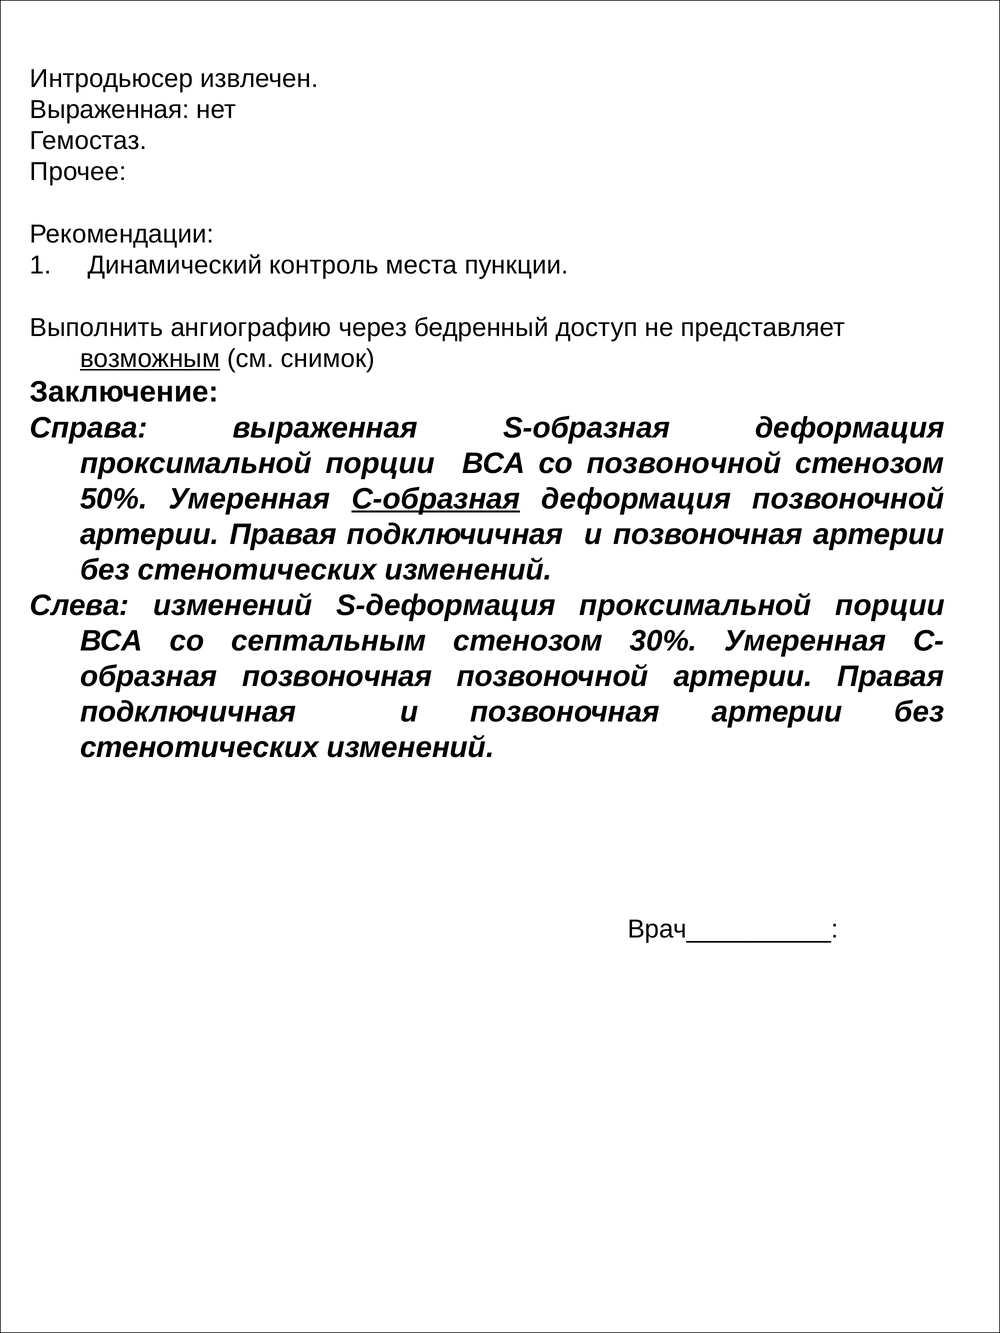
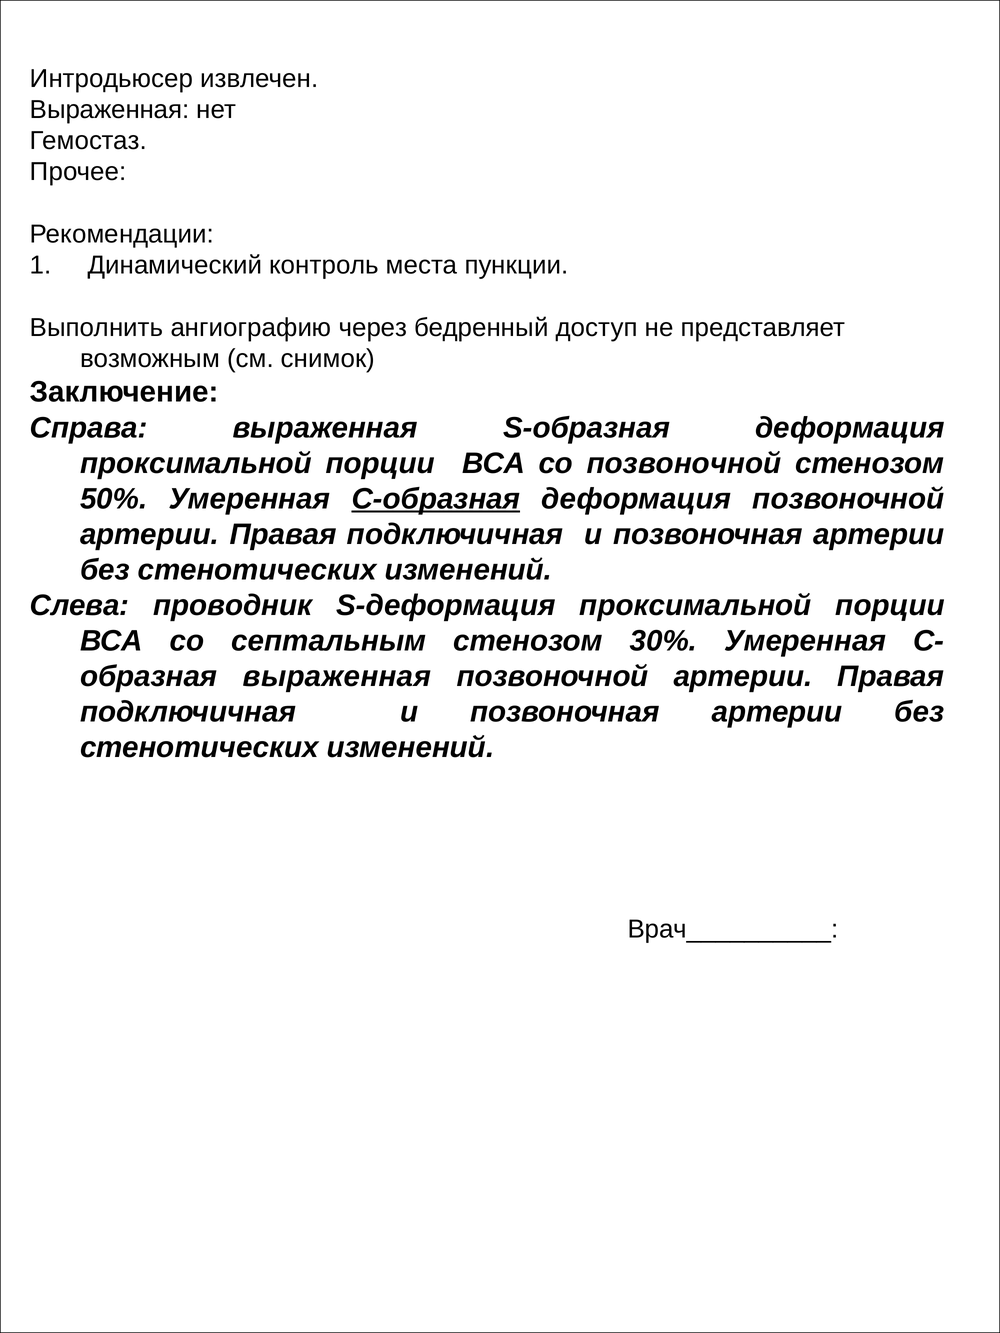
возможным underline: present -> none (150, 359)
Слева изменений: изменений -> проводник (233, 606)
позвоночная: позвоночная -> выраженная (337, 677)
